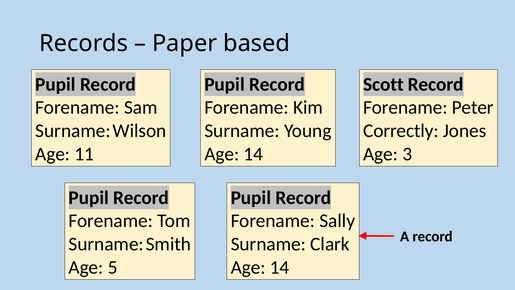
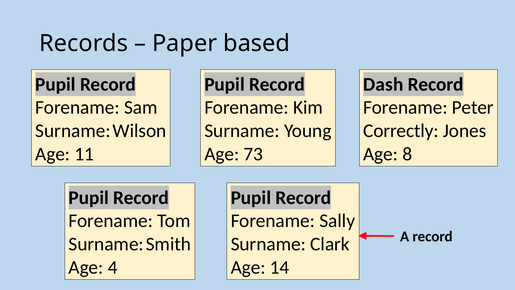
Scott: Scott -> Dash (383, 84)
14: 14 -> 73 (253, 154)
3: 3 -> 8 (407, 154)
5: 5 -> 4 (113, 267)
